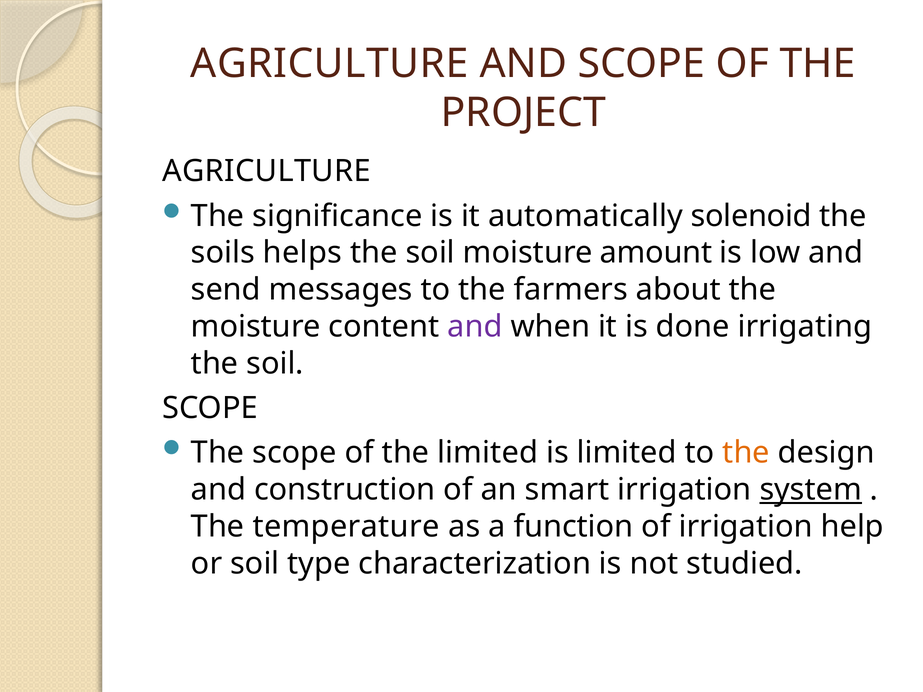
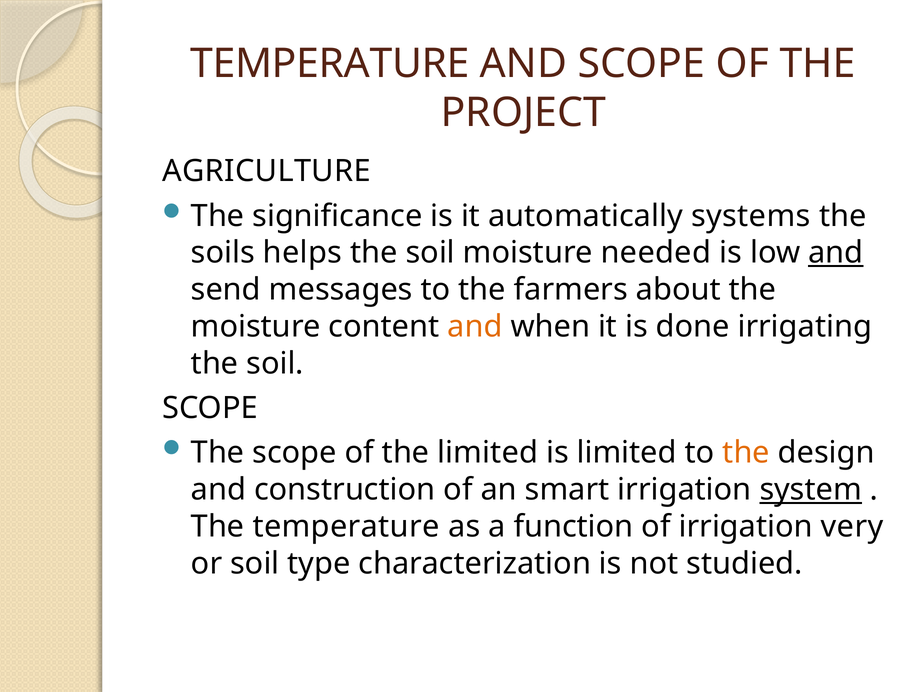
AGRICULTURE: AGRICULTURE -> TEMPERATURE (330, 64)
solenoid: solenoid -> systems (751, 216)
amount: amount -> needed (656, 253)
and underline: none -> present (836, 253)
and colour: purple -> orange (475, 327)
help: help -> very (852, 527)
